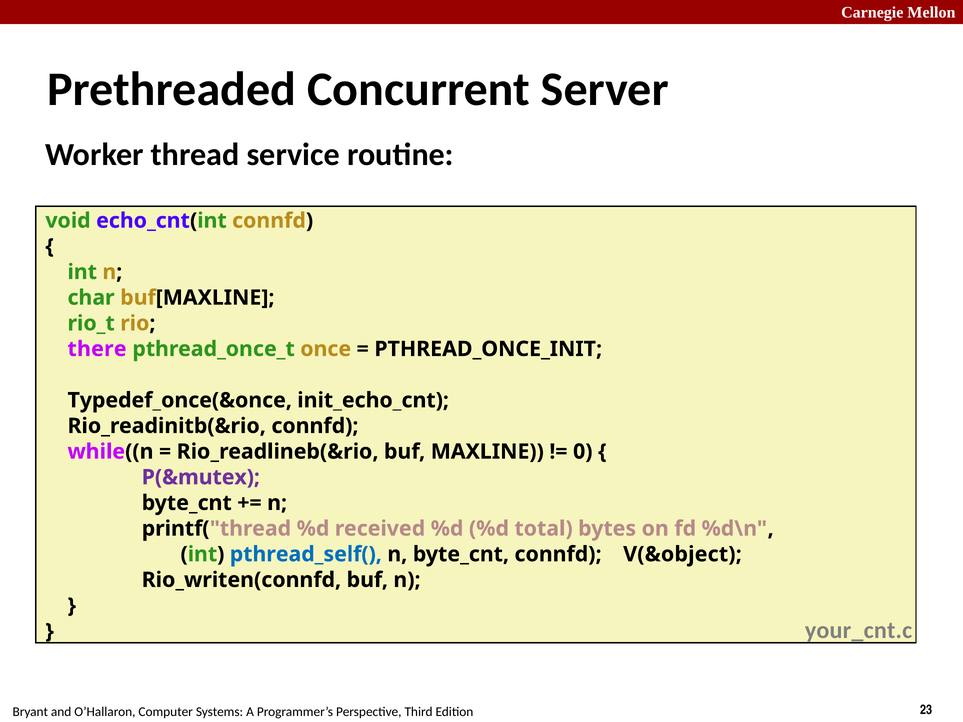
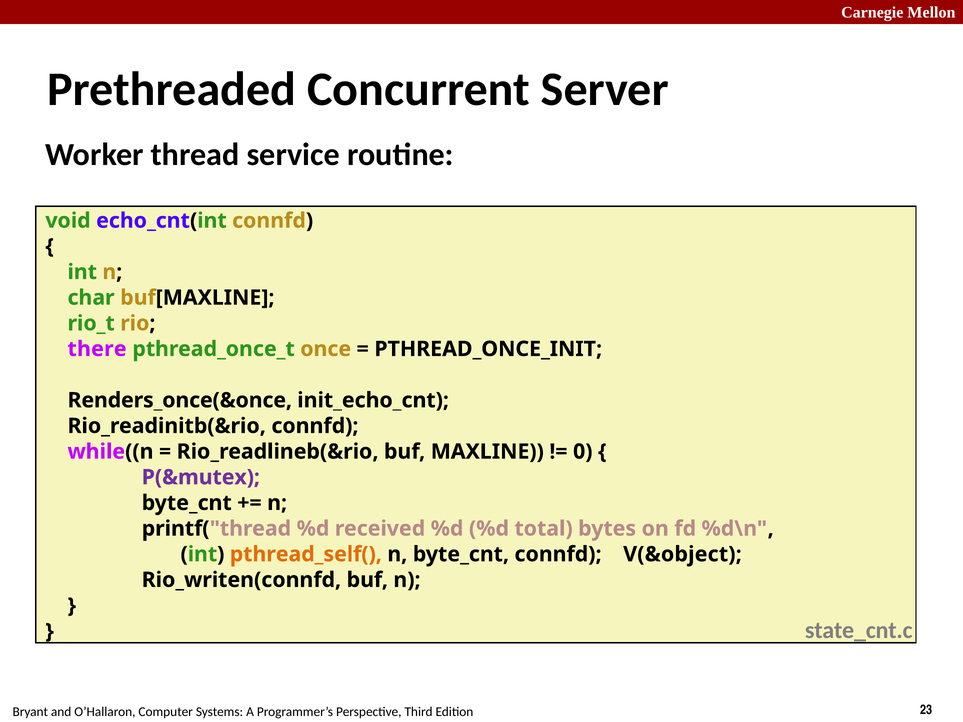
Typedef_once(&once: Typedef_once(&once -> Renders_once(&once (180, 400)
pthread_self( colour: blue -> orange (306, 554)
your_cnt.c: your_cnt.c -> state_cnt.c (859, 631)
